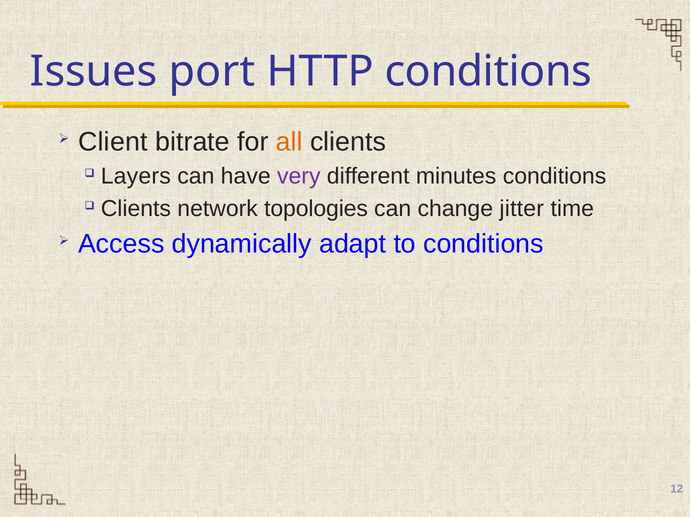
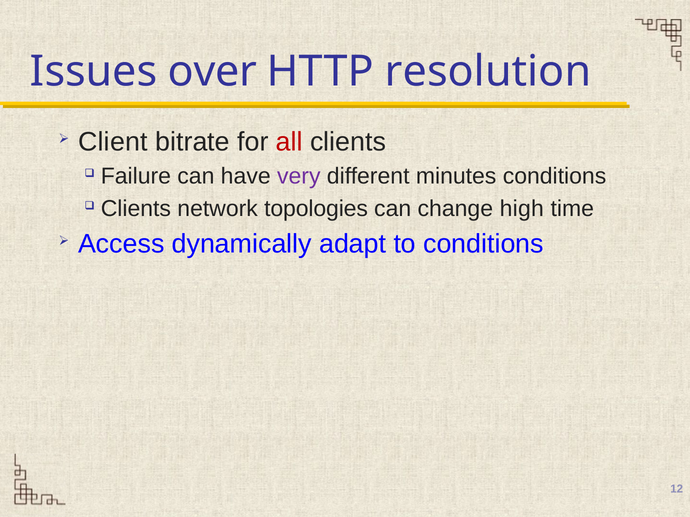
port: port -> over (212, 71)
HTTP conditions: conditions -> resolution (488, 71)
all colour: orange -> red (289, 142)
Layers: Layers -> Failure (136, 176)
jitter: jitter -> high (522, 209)
